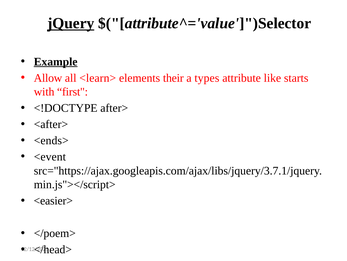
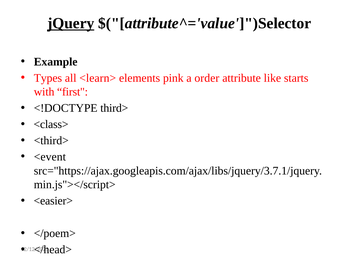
Example underline: present -> none (56, 62)
Allow: Allow -> Types (48, 78)
their: their -> pink (173, 78)
types: types -> order (207, 78)
after>: after> -> third> (114, 108)
<after>: <after> -> <class> (51, 124)
<ends>: <ends> -> <third> (51, 140)
